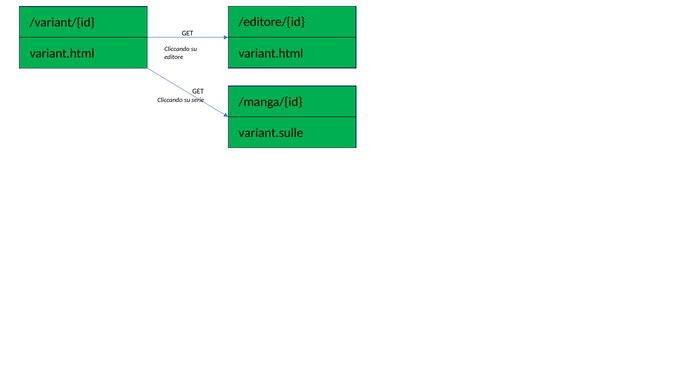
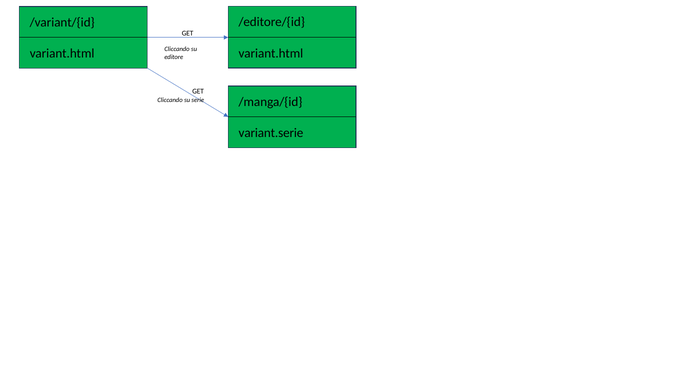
variant.sulle: variant.sulle -> variant.serie (271, 133)
